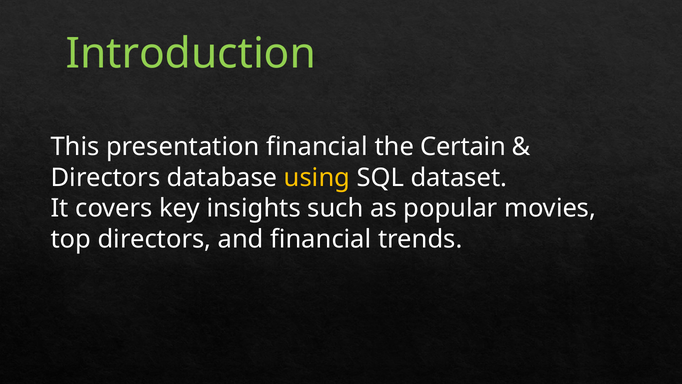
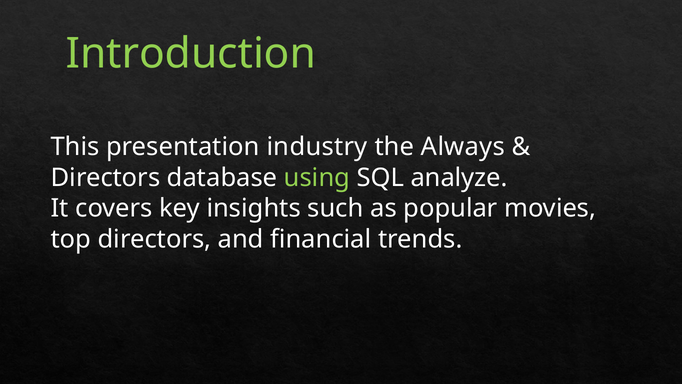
presentation financial: financial -> industry (317, 147)
Certain: Certain -> Always (463, 147)
using colour: yellow -> light green (317, 178)
dataset: dataset -> analyze (459, 178)
